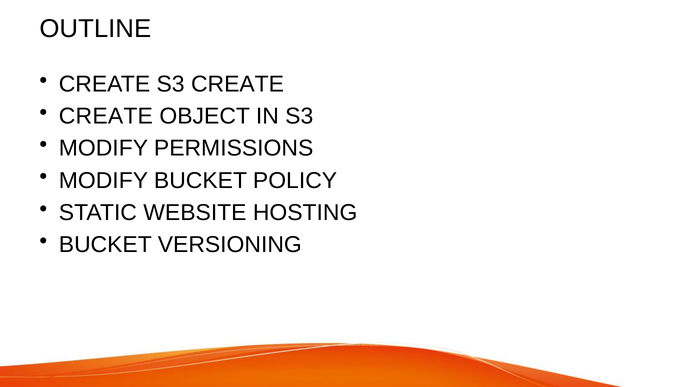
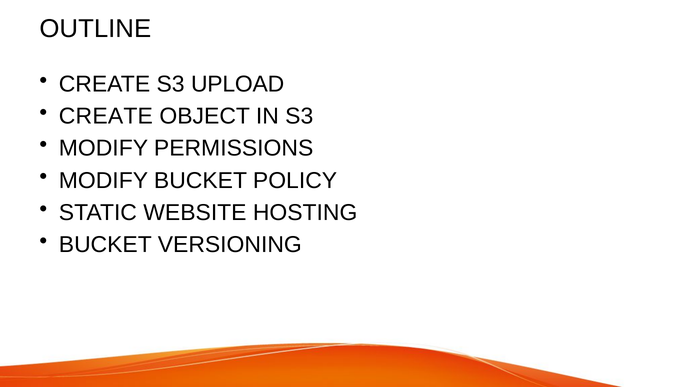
S3 CREATE: CREATE -> UPLOAD (238, 84)
